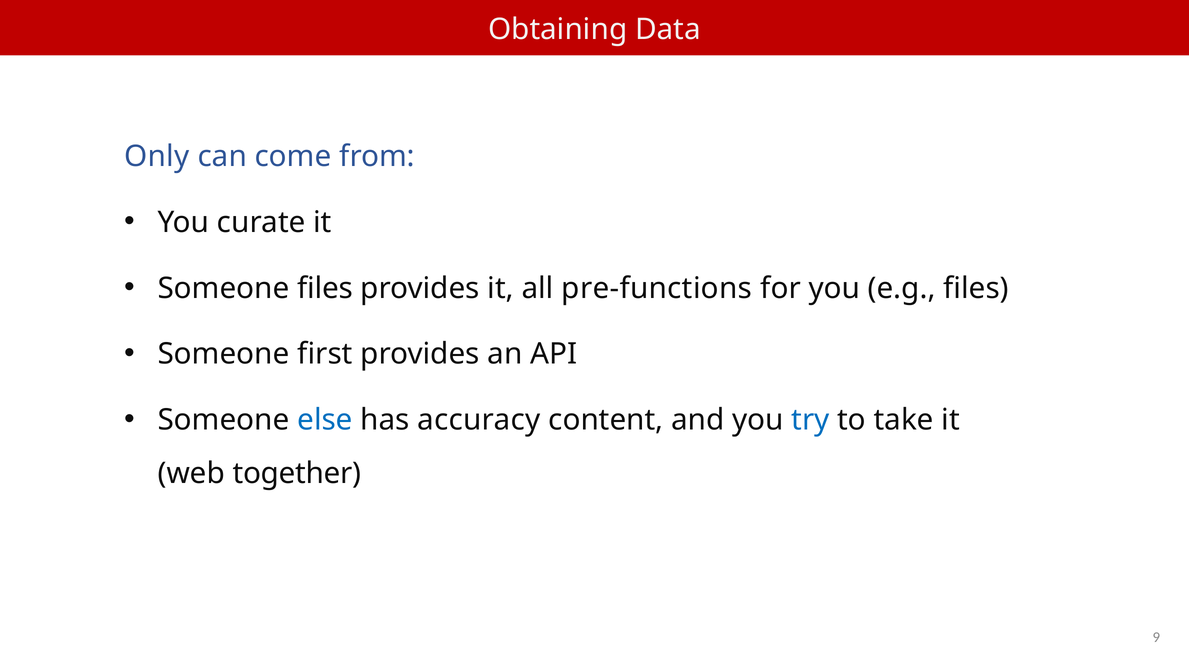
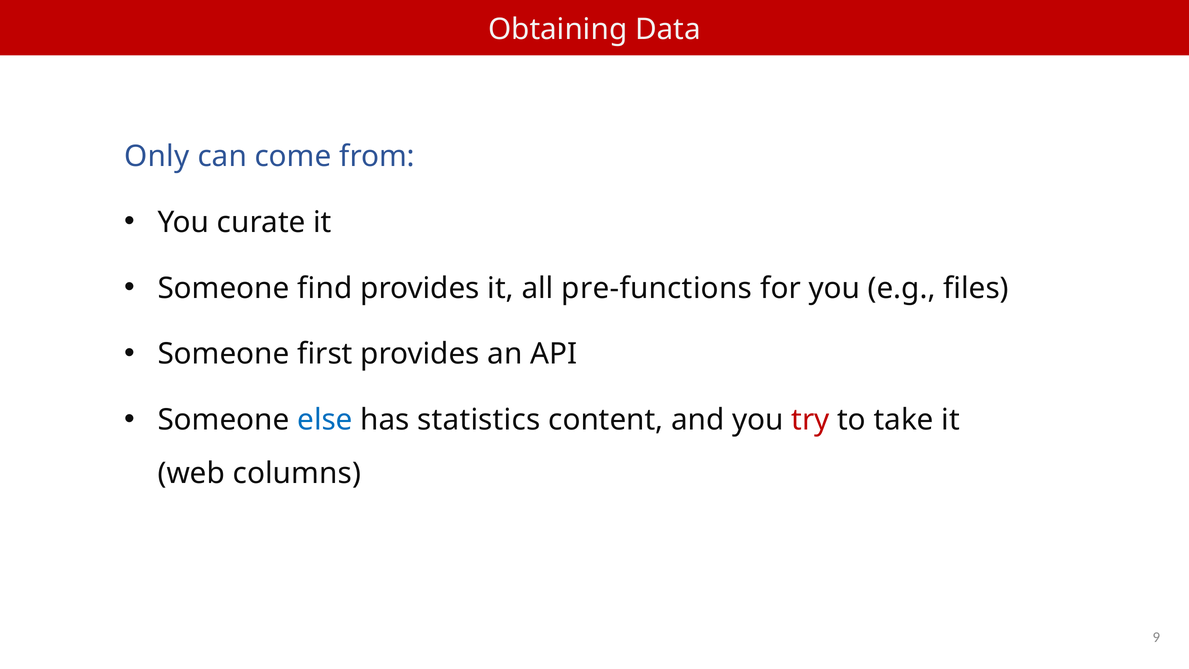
Someone files: files -> find (325, 288)
accuracy: accuracy -> statistics (479, 420)
try colour: blue -> red (810, 420)
together: together -> columns (297, 473)
